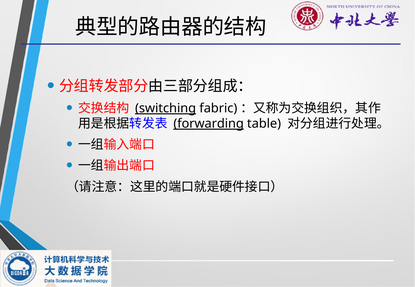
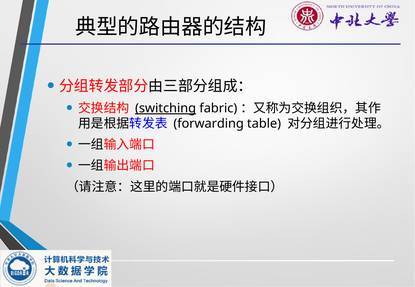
forwarding underline: present -> none (209, 124)
